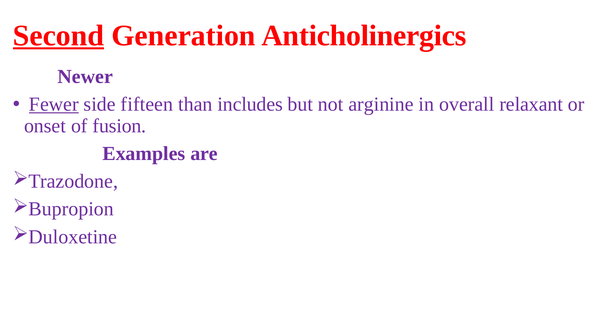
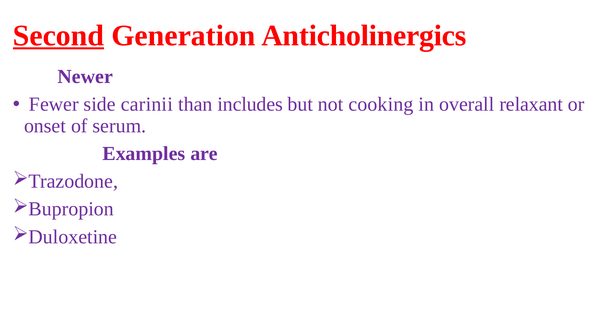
Fewer underline: present -> none (54, 104)
fifteen: fifteen -> carinii (147, 104)
arginine: arginine -> cooking (381, 104)
fusion: fusion -> serum (119, 126)
